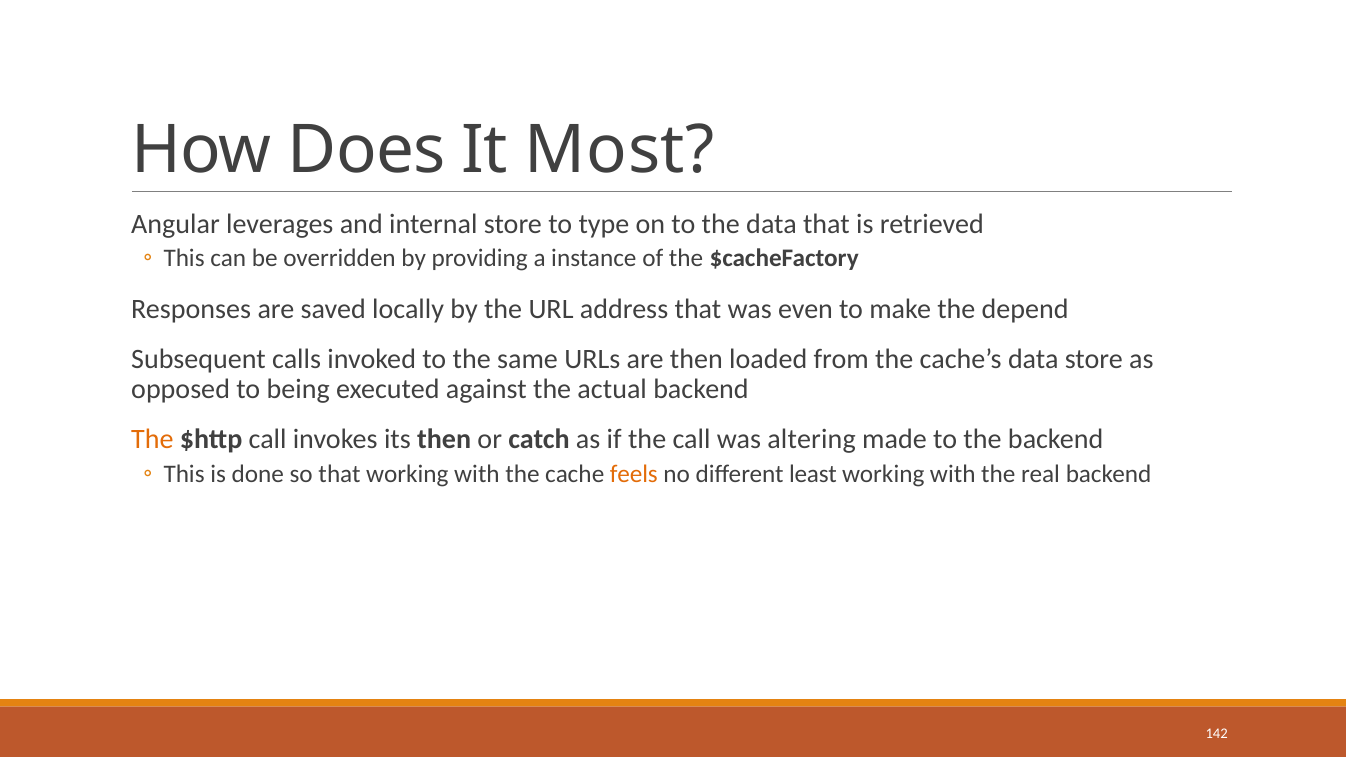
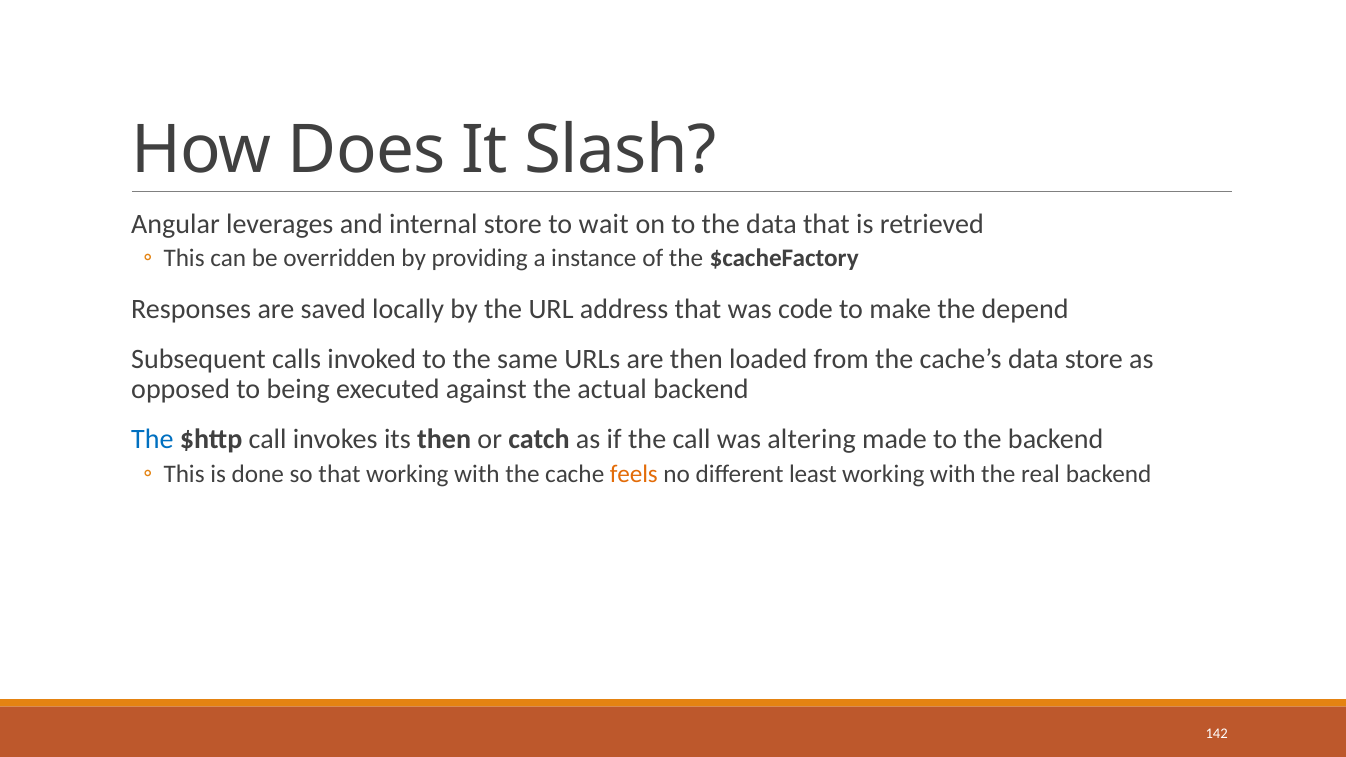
Most: Most -> Slash (621, 151)
type: type -> wait (604, 224)
even: even -> code (806, 309)
The colour: orange -> blue (152, 440)
